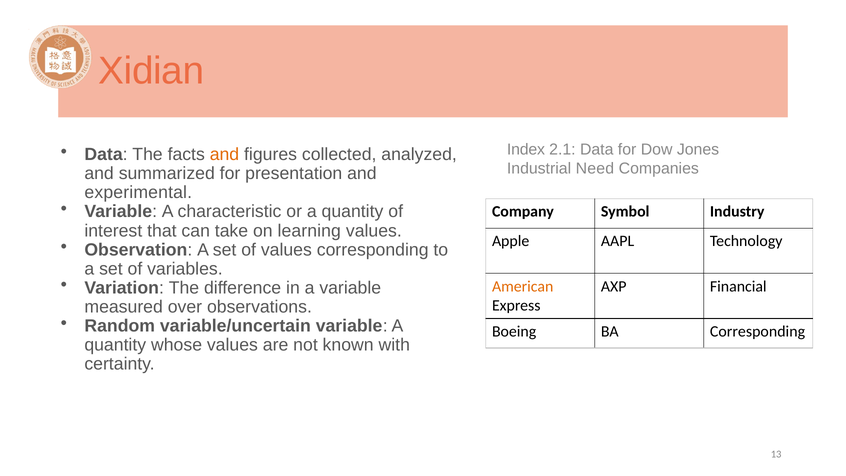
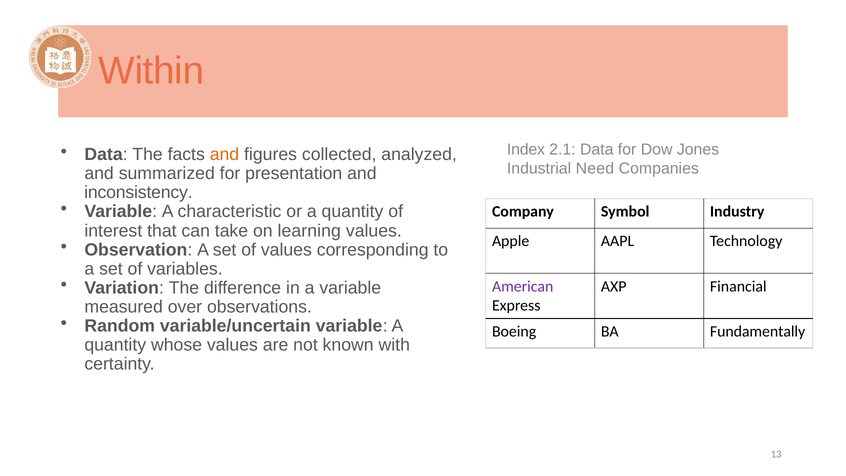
Xidian: Xidian -> Within (151, 71)
experimental: experimental -> inconsistency (138, 193)
American colour: orange -> purple (523, 286)
BA Corresponding: Corresponding -> Fundamentally (758, 331)
